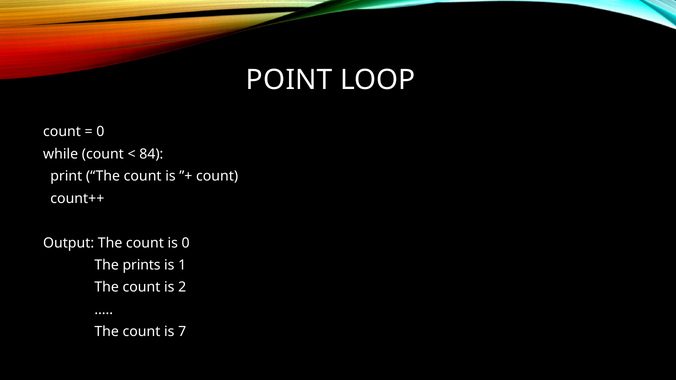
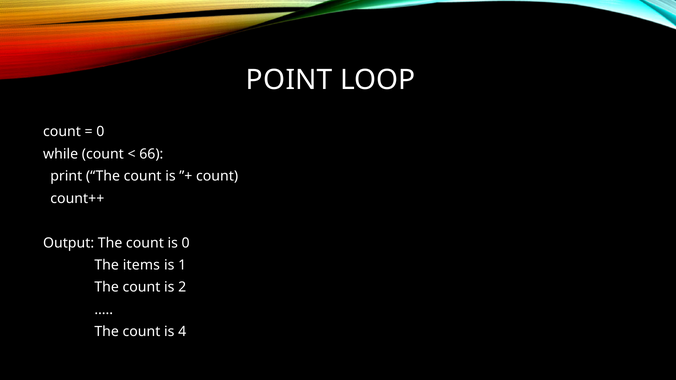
84: 84 -> 66 (151, 154)
prints: prints -> items (141, 265)
7: 7 -> 4 (182, 332)
